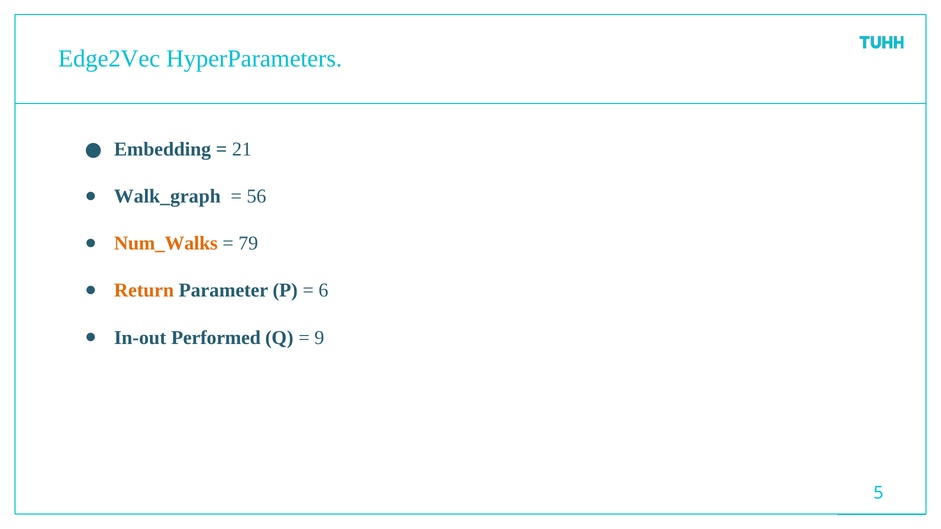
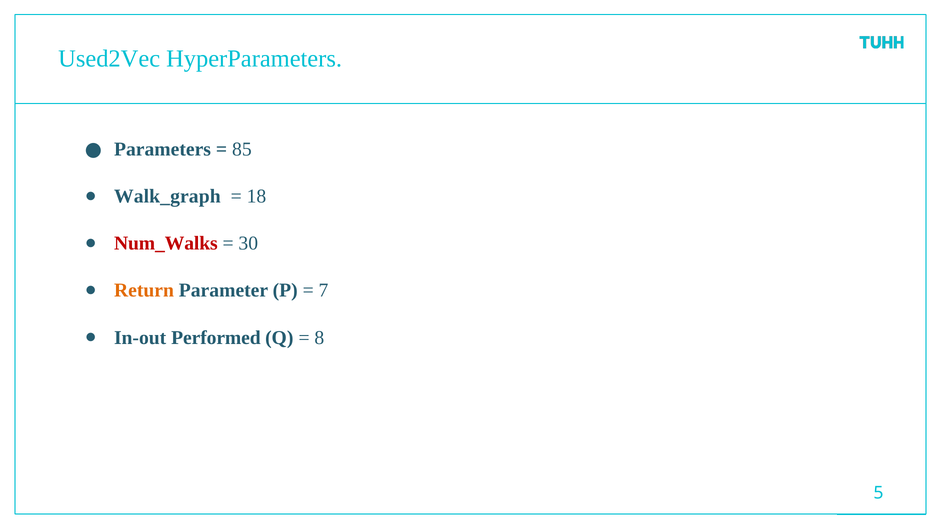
Edge2Vec: Edge2Vec -> Used2Vec (109, 59)
Embedding: Embedding -> Parameters (163, 149)
21: 21 -> 85 (242, 149)
56: 56 -> 18 (256, 197)
Num_Walks colour: orange -> red (166, 244)
79: 79 -> 30 (248, 244)
6: 6 -> 7 (324, 291)
9: 9 -> 8 (319, 338)
